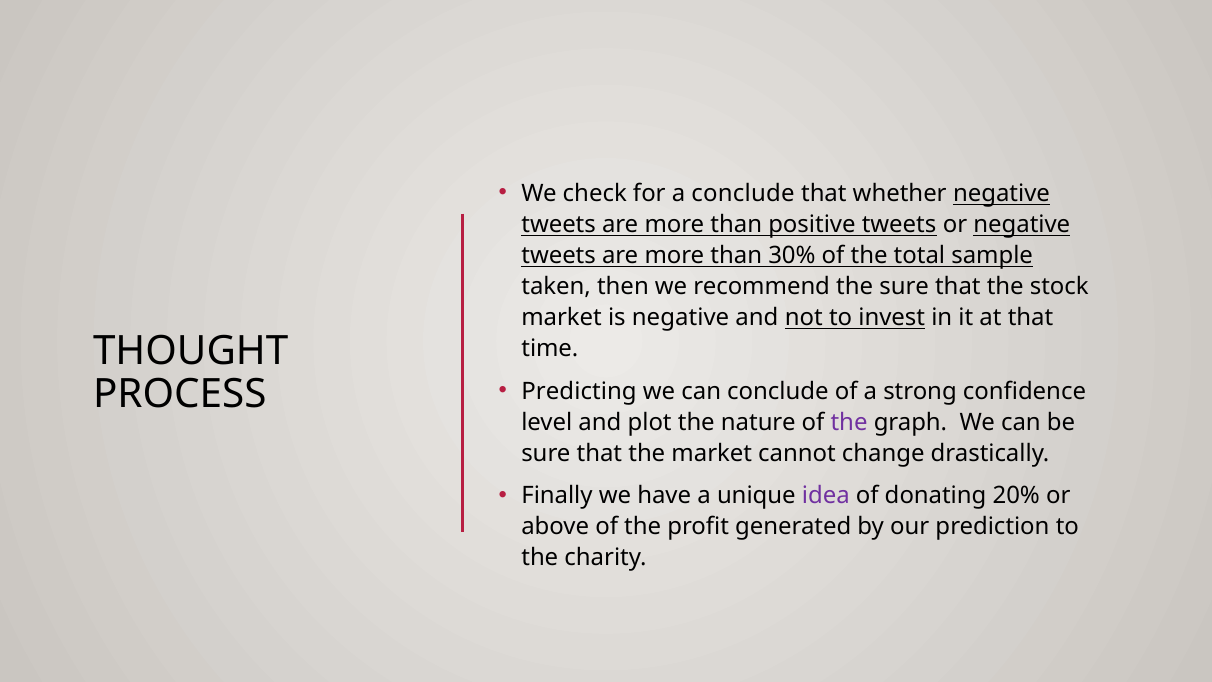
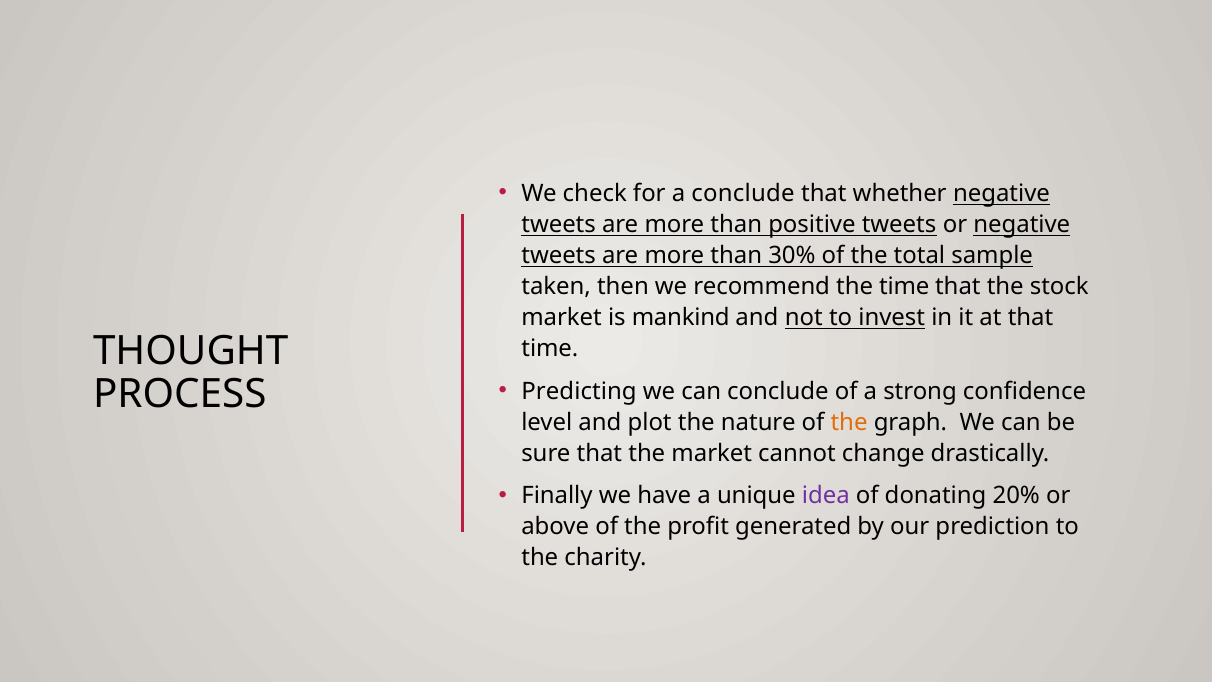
the sure: sure -> time (904, 286)
is negative: negative -> mankind (681, 318)
the colour: purple -> orange (849, 422)
